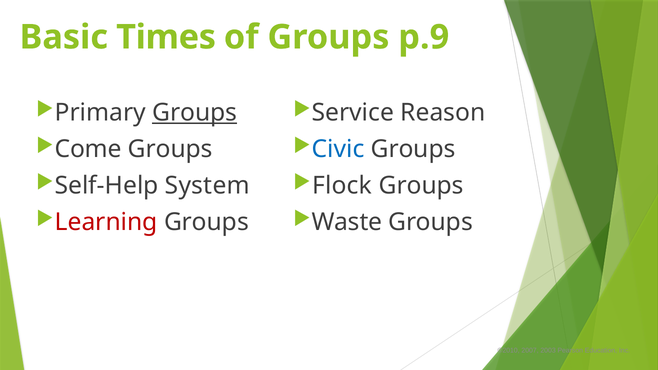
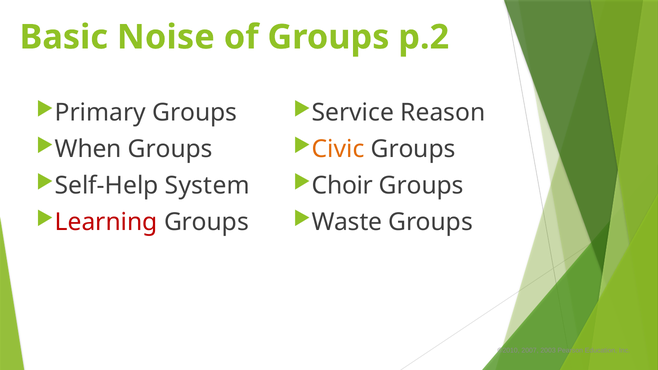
Times: Times -> Noise (166, 37)
p.9: p.9 -> p.2 (424, 37)
Groups underline: present -> none (195, 113)
Come: Come -> When (88, 149)
Civic colour: blue -> orange (338, 149)
Flock: Flock -> Choir (342, 186)
